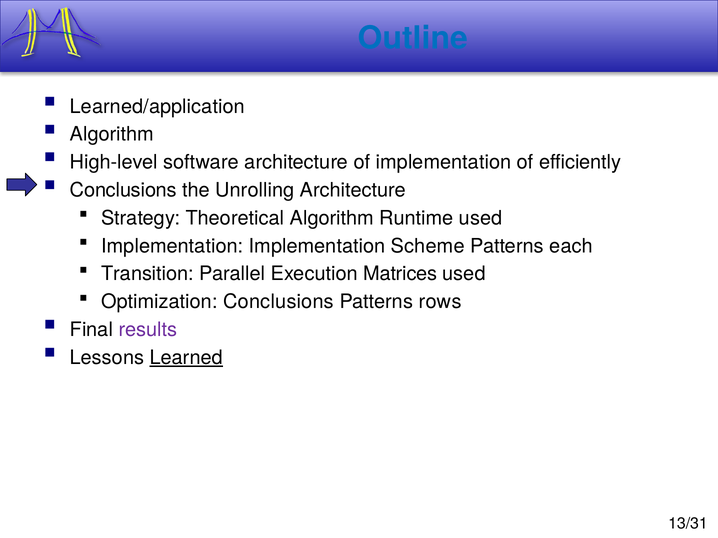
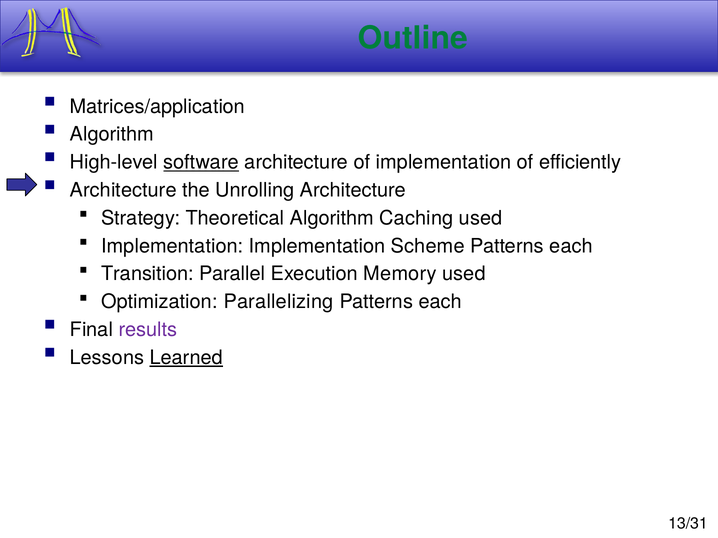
Outline colour: blue -> green (413, 38)
Learned/application: Learned/application -> Matrices/application (157, 107)
software underline: none -> present (201, 162)
Conclusions: Conclusions -> Architecture (123, 190)
Runtime: Runtime -> Caching (416, 218)
Matrices: Matrices -> Memory (400, 274)
Optimization Conclusions: Conclusions -> Parallelizing (279, 302)
rows: rows -> each (440, 302)
